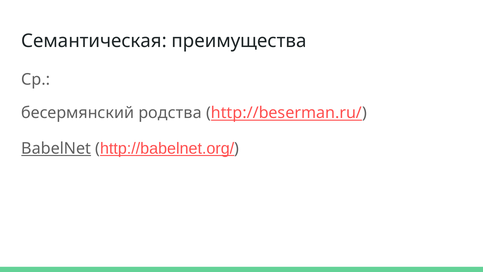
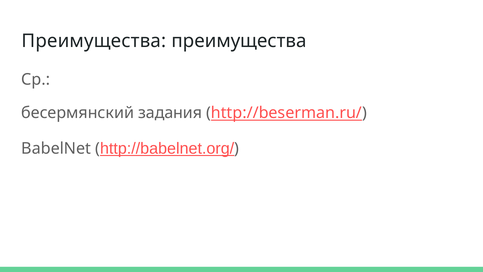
Семантическая: Семантическая -> Преимущества (94, 41)
родства: родства -> задания (170, 113)
BabelNet underline: present -> none (56, 148)
